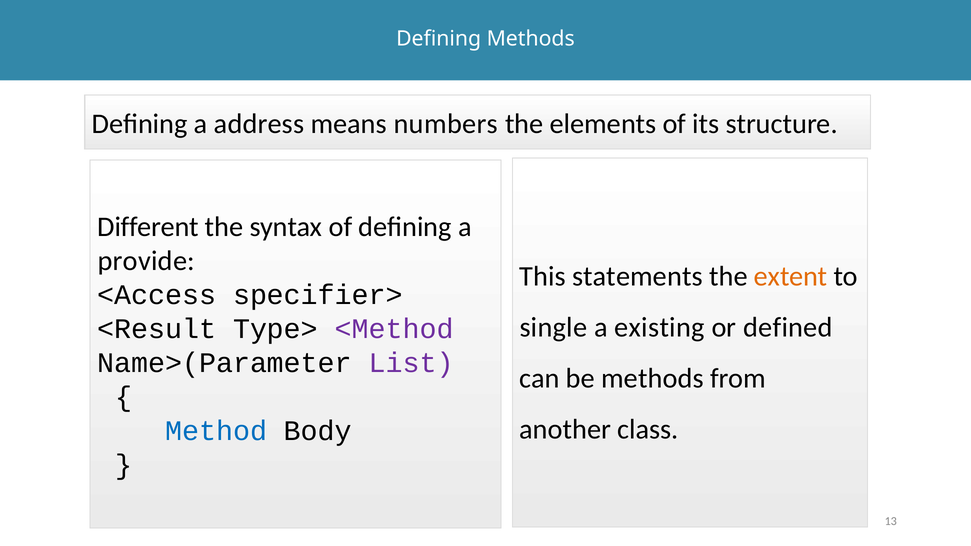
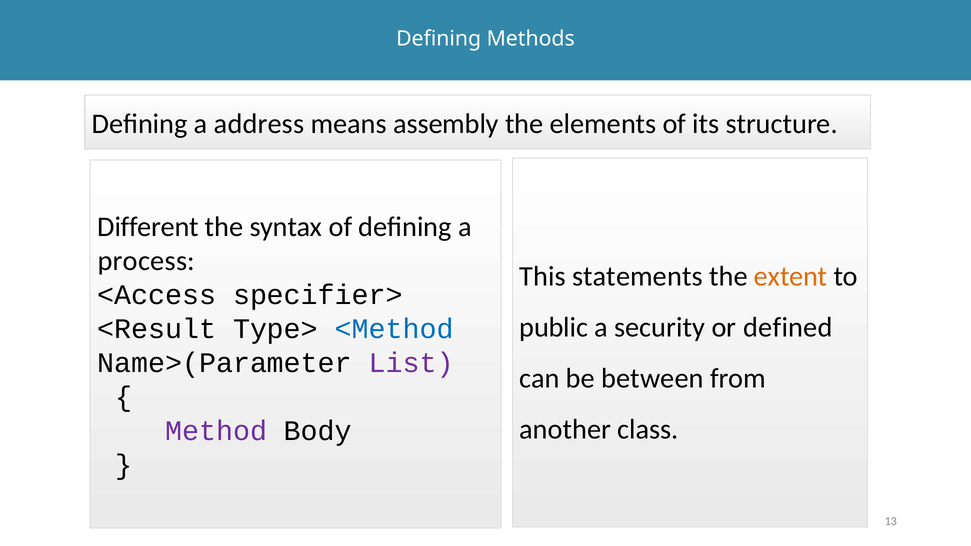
numbers: numbers -> assembly (446, 124)
provide: provide -> process (146, 261)
single: single -> public (554, 328)
existing: existing -> security (660, 328)
<Method colour: purple -> blue (394, 329)
be methods: methods -> between (652, 379)
Method colour: blue -> purple (216, 431)
